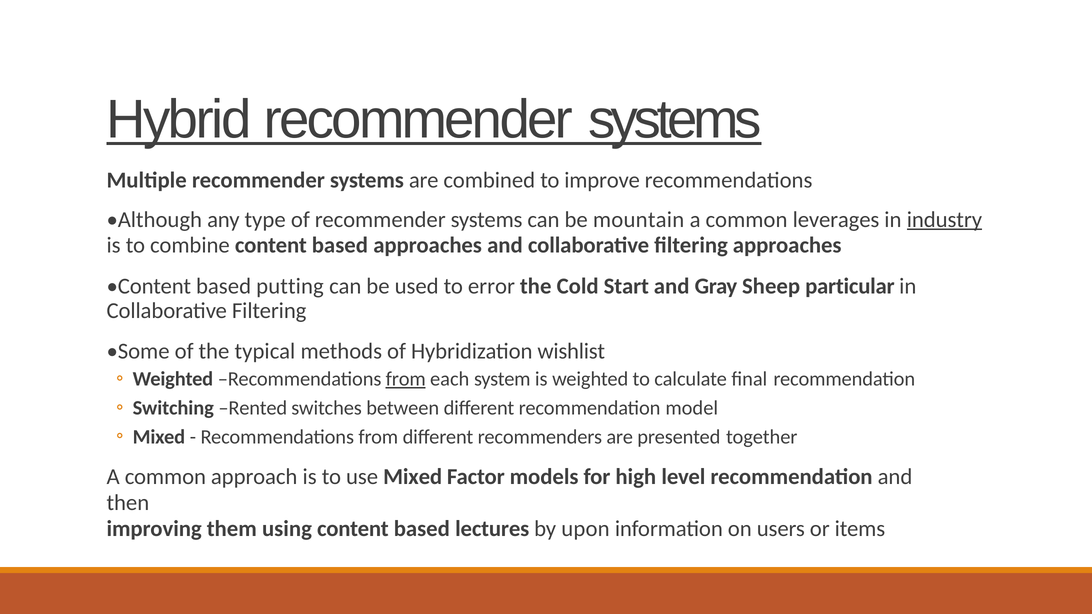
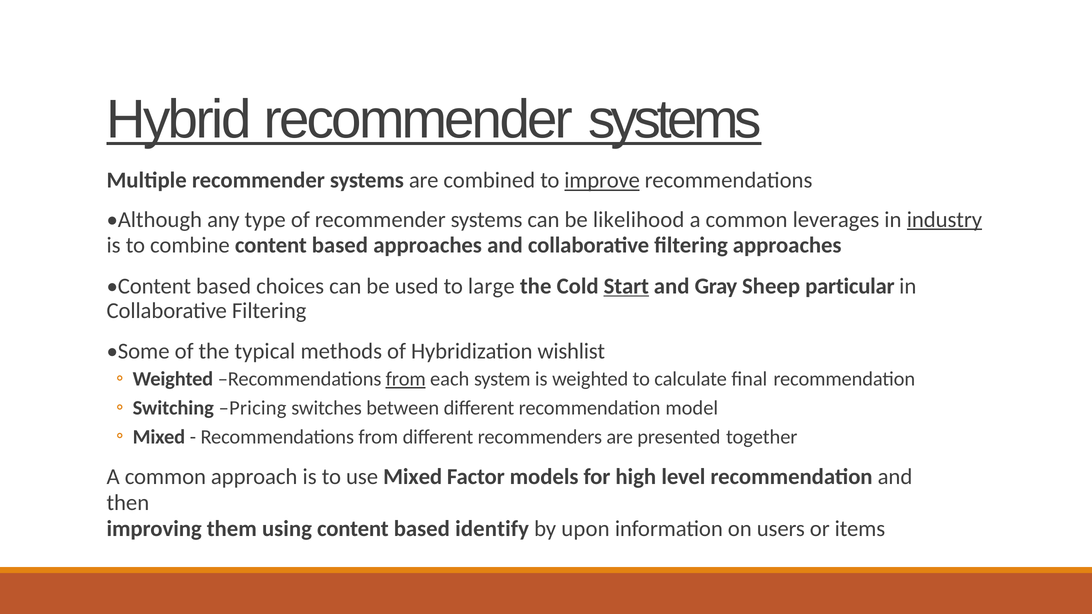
improve underline: none -> present (602, 180)
mountain: mountain -> likelihood (639, 220)
putting: putting -> choices (290, 286)
error: error -> large (491, 286)
Start underline: none -> present (626, 286)
Rented: Rented -> Pricing (253, 408)
lectures: lectures -> identify (492, 529)
